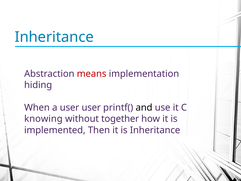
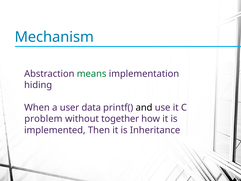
Inheritance: Inheritance -> Mechanism (54, 37)
means colour: red -> green (92, 74)
user user: user -> data (91, 107)
knowing: knowing -> problem (43, 119)
